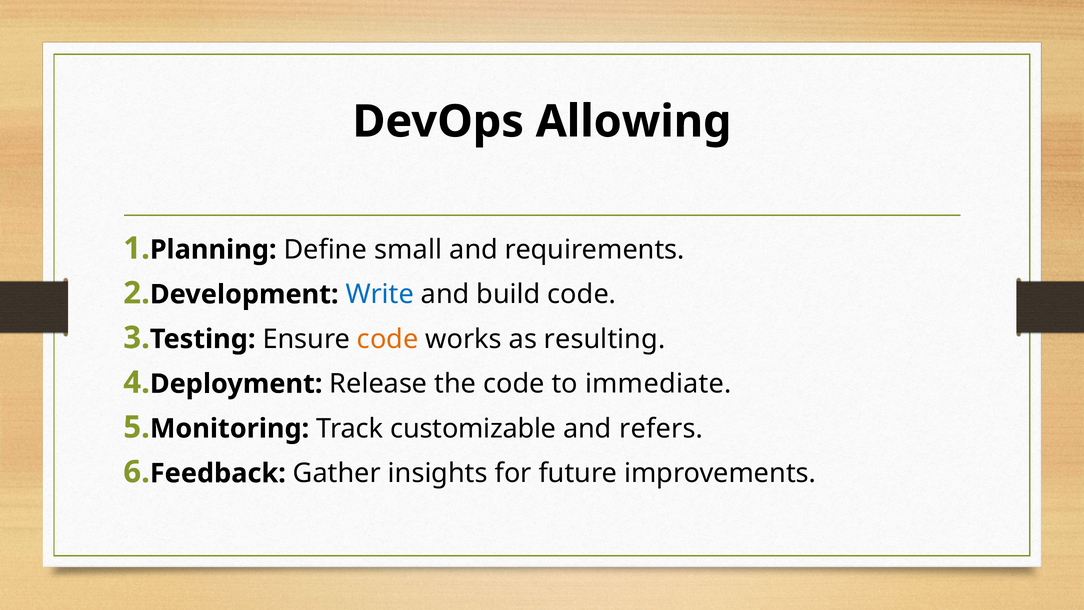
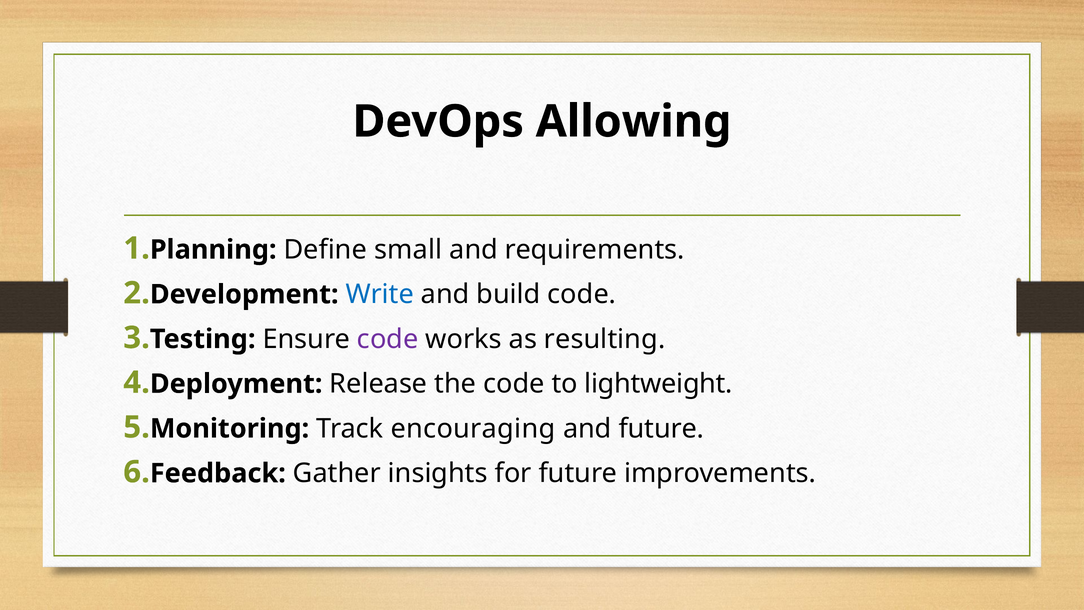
code colour: orange -> purple (388, 339)
immediate: immediate -> lightweight (659, 384)
customizable: customizable -> encouraging (473, 428)
and refers: refers -> future (661, 428)
